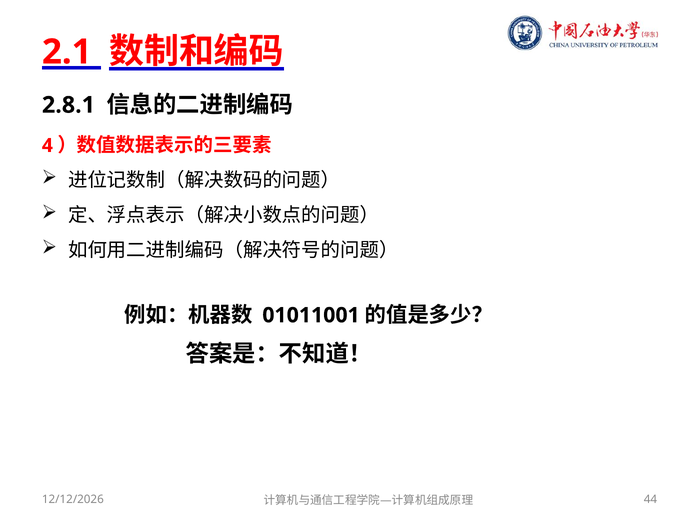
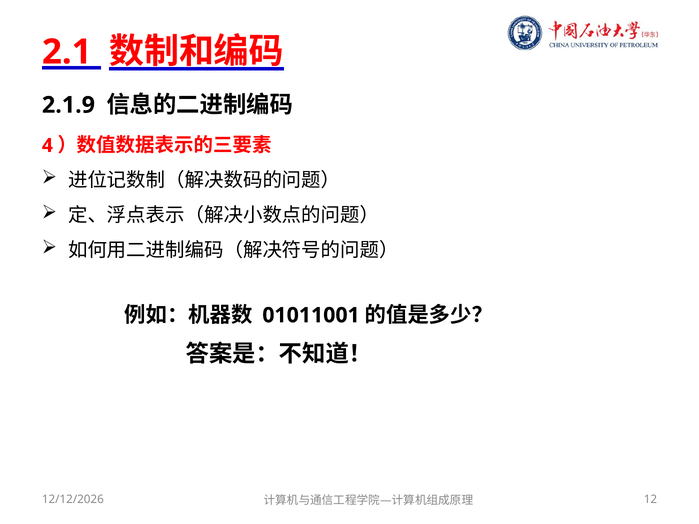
2.8.1: 2.8.1 -> 2.1.9 (68, 105)
44: 44 -> 12 (650, 500)
